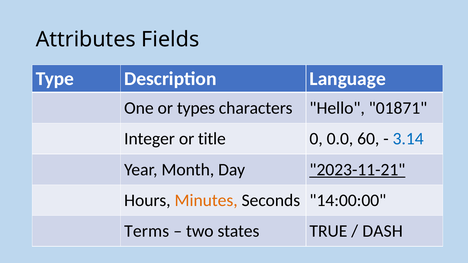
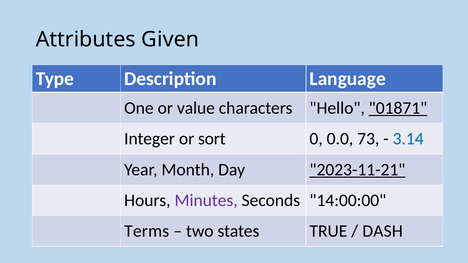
Fields: Fields -> Given (170, 39)
types: types -> value (196, 108)
01871 underline: none -> present (398, 108)
title: title -> sort (212, 139)
60: 60 -> 73 (368, 139)
Minutes colour: orange -> purple (206, 201)
